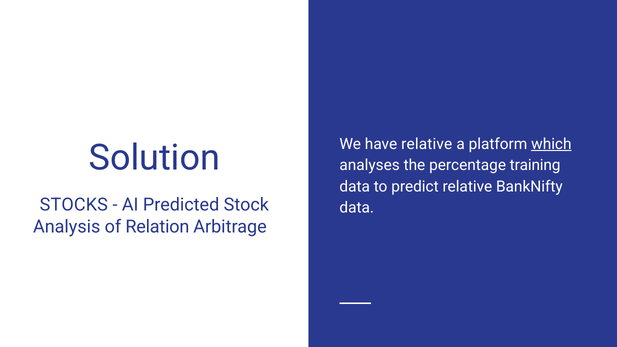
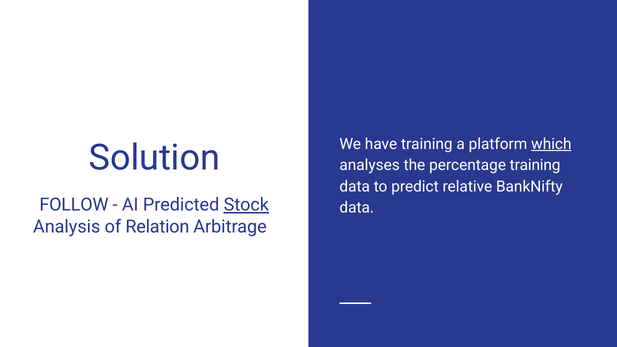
have relative: relative -> training (427, 144)
STOCKS: STOCKS -> FOLLOW (74, 205)
Stock underline: none -> present (246, 205)
